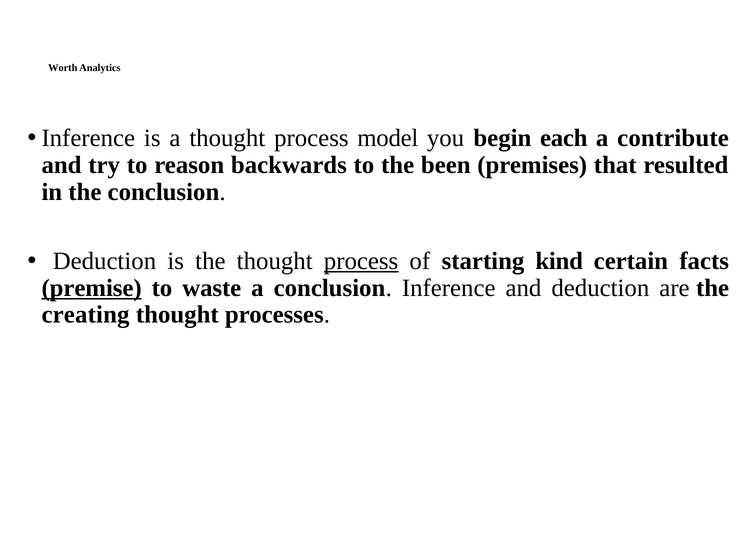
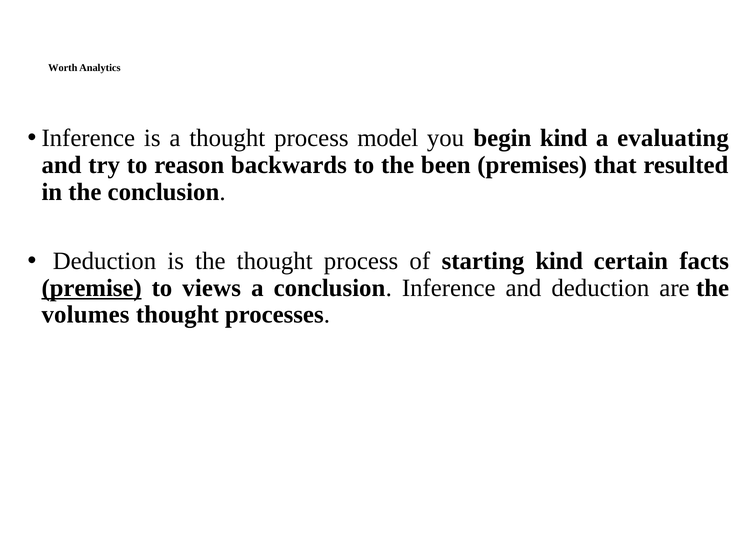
begin each: each -> kind (564, 138)
contribute: contribute -> evaluating (673, 138)
process underline: present -> none (361, 261)
waste: waste -> views (212, 288)
creating: creating -> volumes (86, 315)
